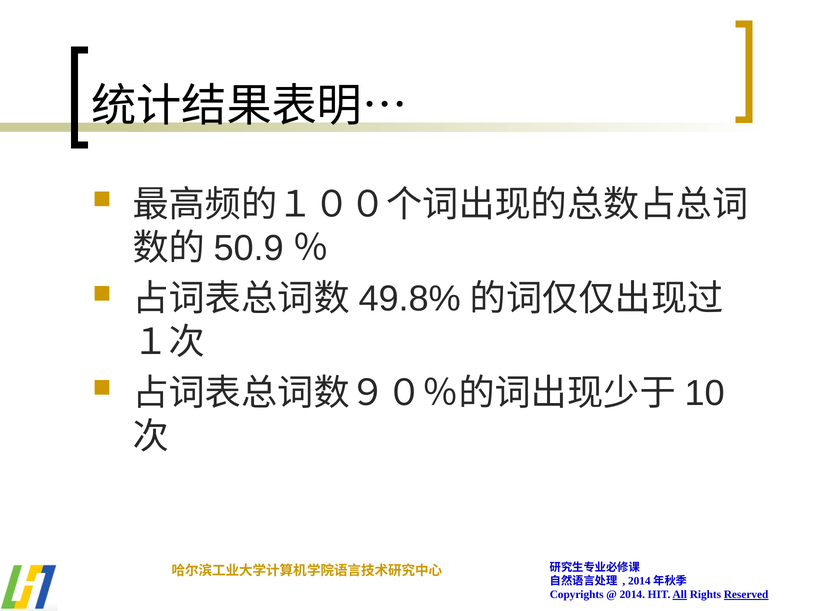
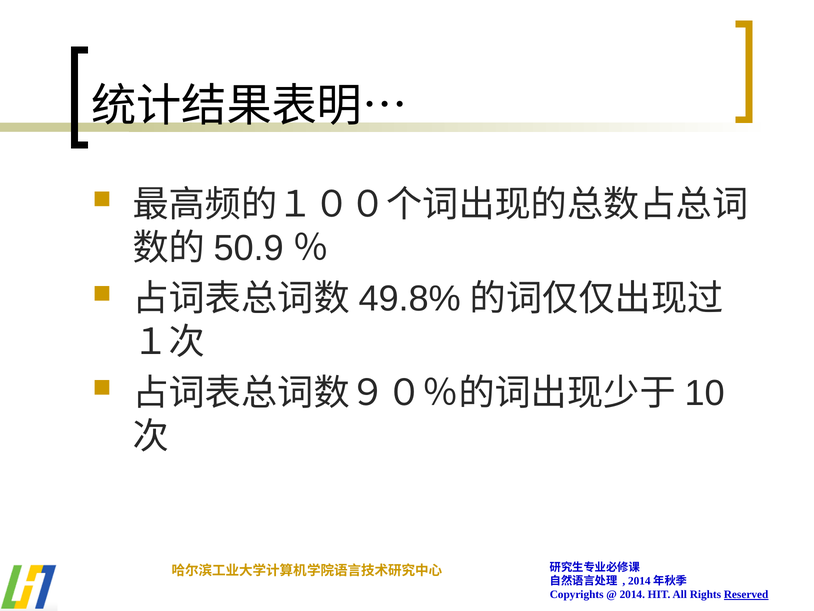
All underline: present -> none (680, 594)
